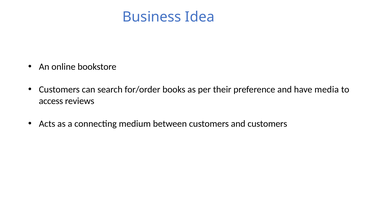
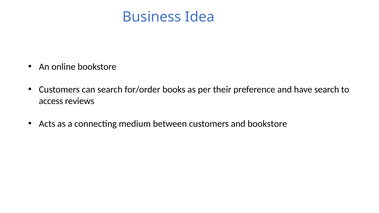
have media: media -> search (327, 90)
and customers: customers -> bookstore (267, 124)
